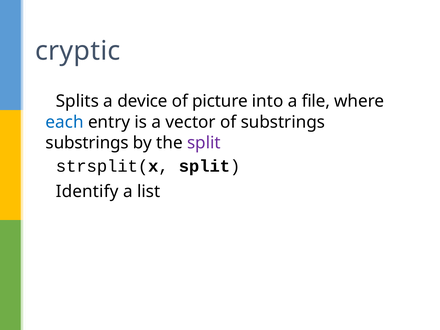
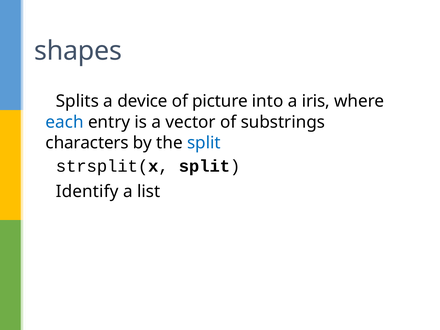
cryptic: cryptic -> shapes (78, 51)
file: file -> iris (316, 101)
substrings: substrings -> characters (87, 143)
split colour: purple -> blue (204, 143)
